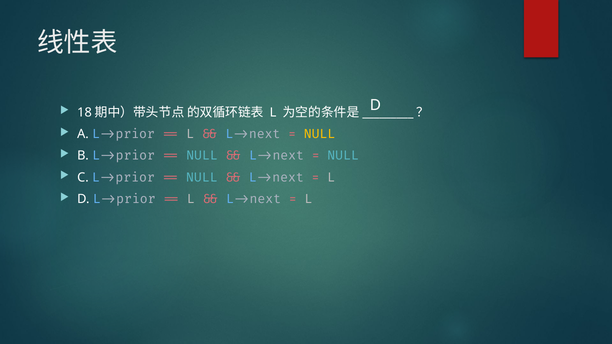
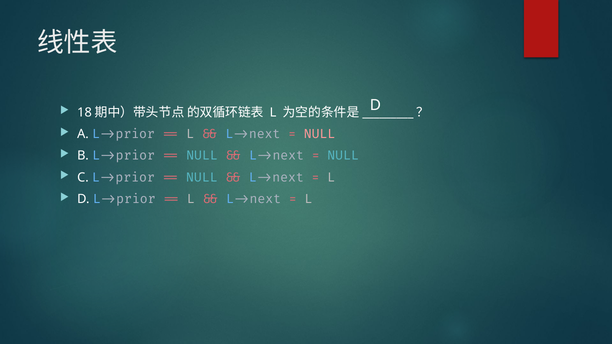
NULL colour: yellow -> pink (319, 134)
